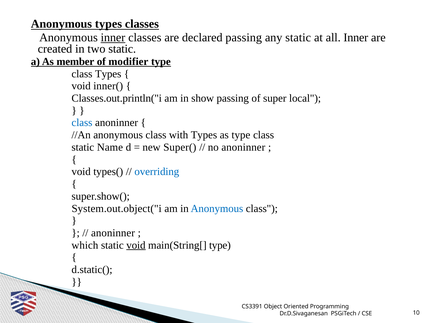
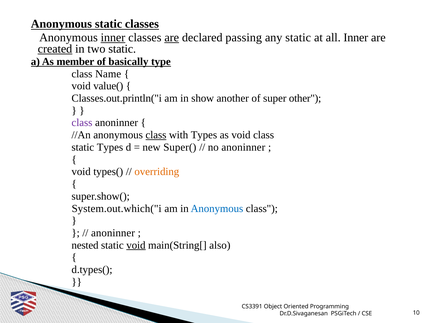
Anonymous types: types -> static (109, 24)
are underline: none -> present (172, 37)
created underline: none -> present (55, 49)
modifier: modifier -> basically (128, 61)
class Types: Types -> Name (108, 74)
inner(: inner( -> value( (108, 86)
show passing: passing -> another (233, 98)
local: local -> other (305, 98)
class colour: blue -> purple (82, 123)
class underline: none -> present (156, 135)
as type: type -> void (241, 135)
static Name: Name -> Types (110, 147)
overriding colour: blue -> orange (157, 171)
System.out.object("i: System.out.object("i -> System.out.which("i (117, 208)
which: which -> nested (85, 245)
main(String[ type: type -> also (220, 245)
d.static(: d.static( -> d.types( (92, 269)
